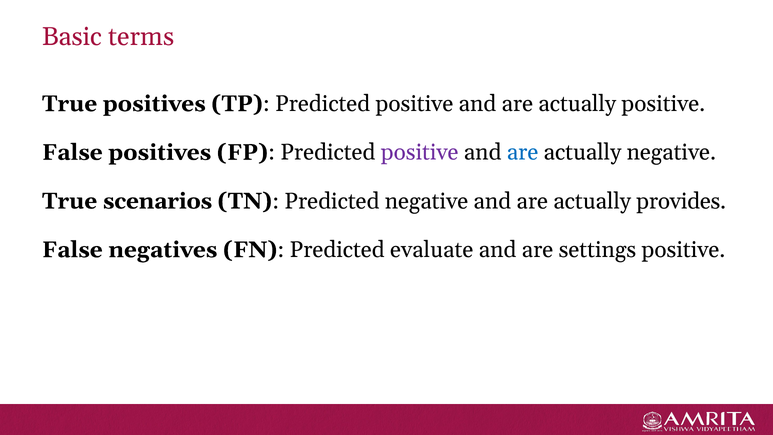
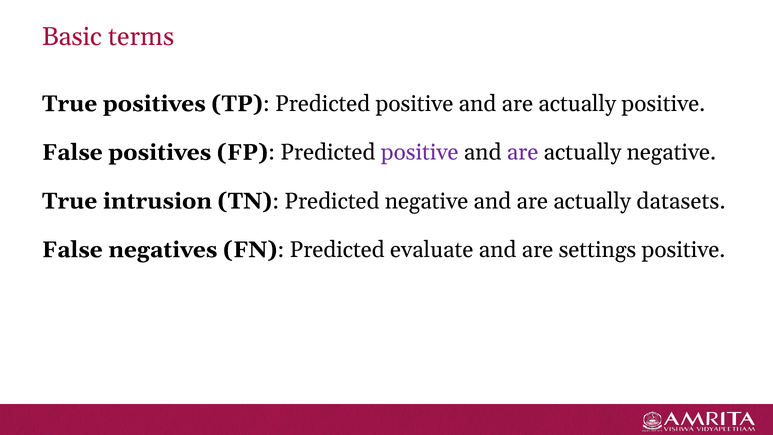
are colour: blue -> purple (523, 152)
scenarios: scenarios -> intrusion (157, 201)
provides: provides -> datasets (681, 201)
